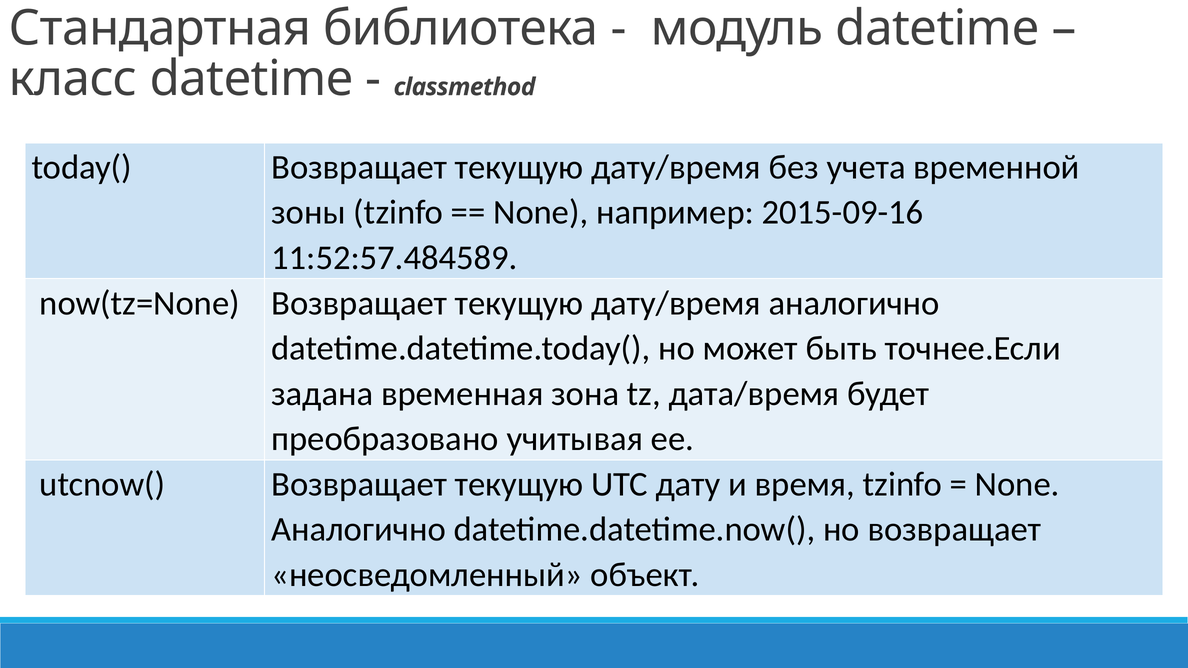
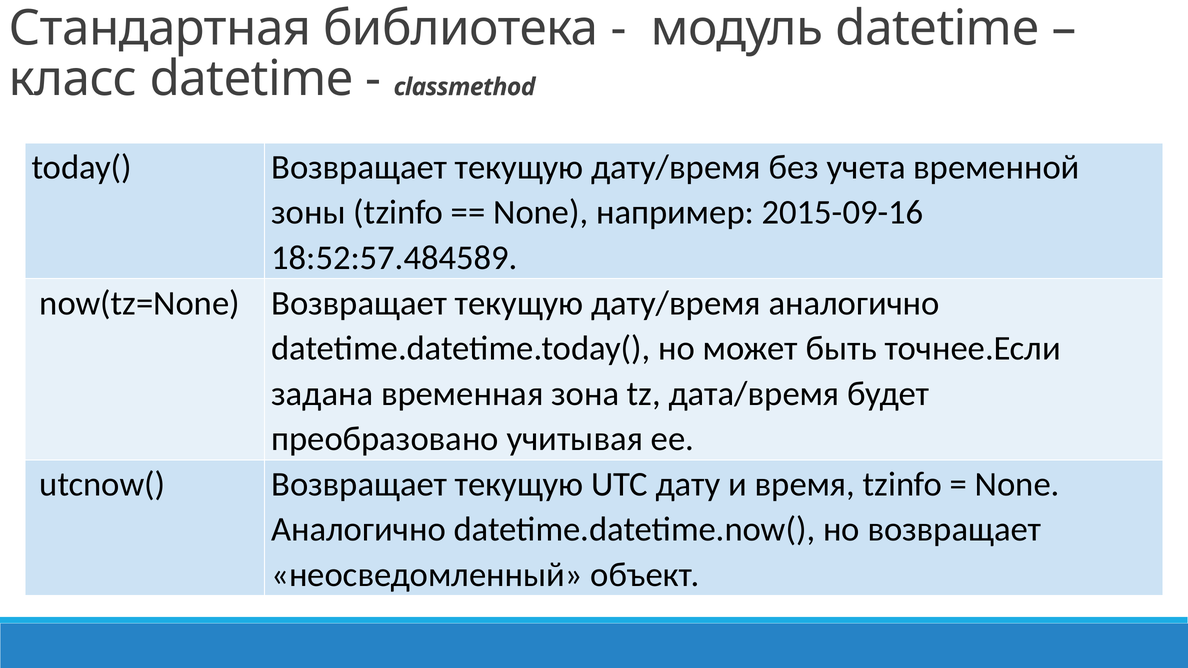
11:52:57.484589: 11:52:57.484589 -> 18:52:57.484589 (394, 258)
